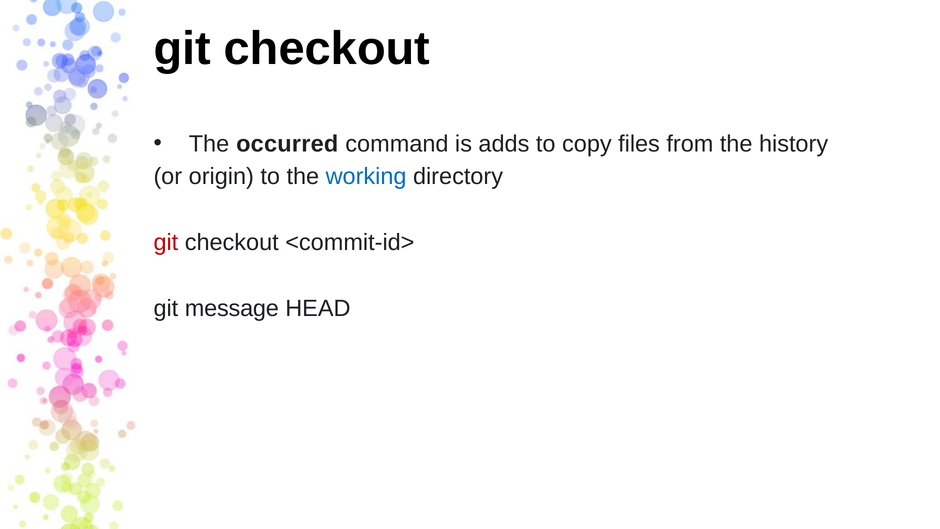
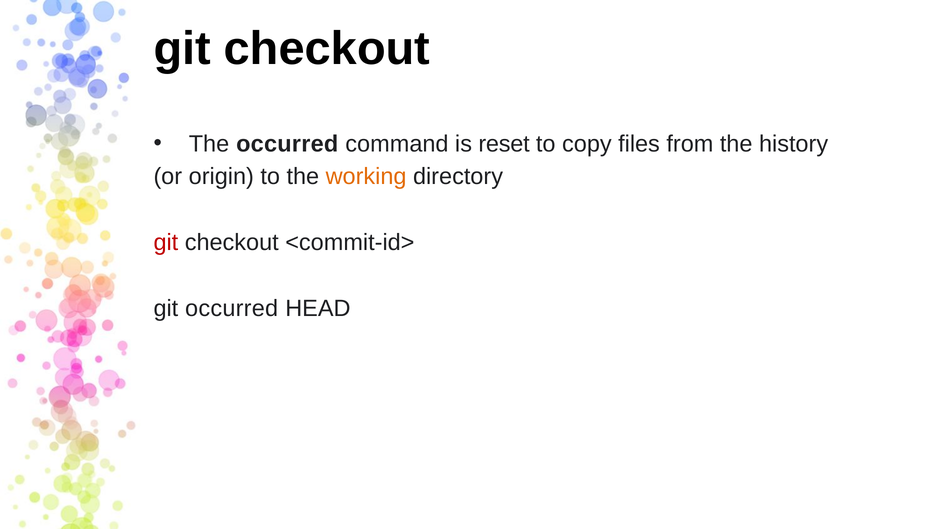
adds: adds -> reset (504, 144)
working colour: blue -> orange (366, 177)
git message: message -> occurred (232, 308)
